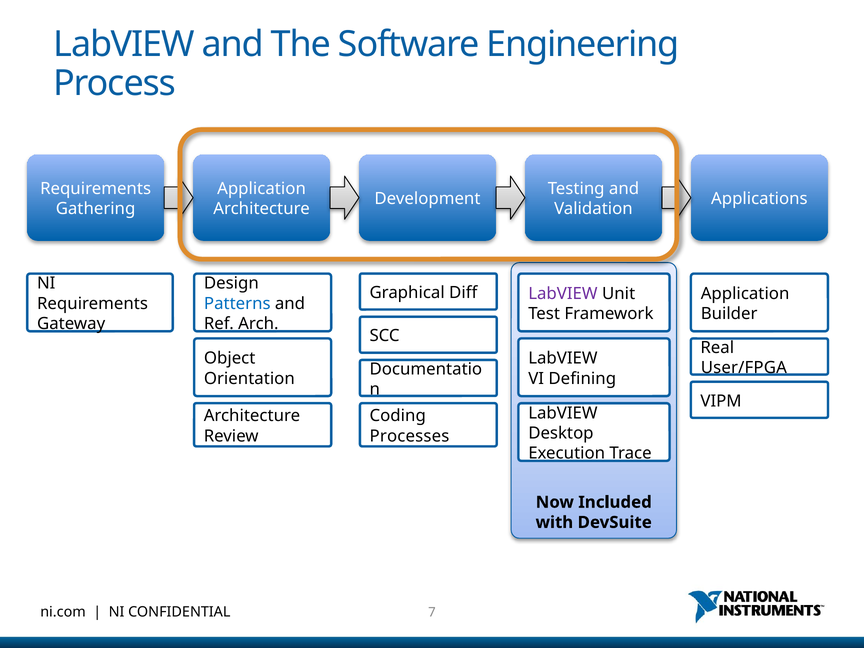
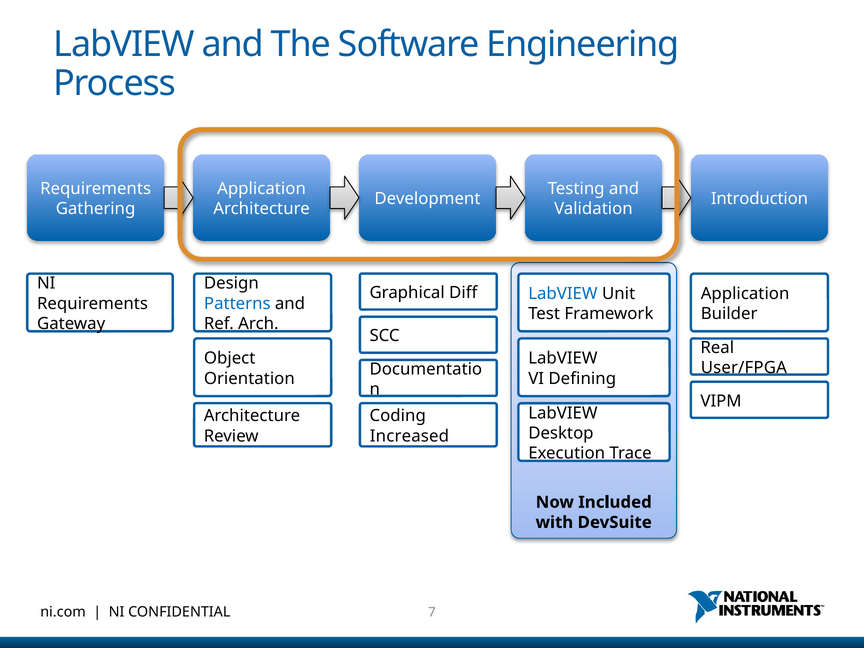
Applications: Applications -> Introduction (759, 199)
LabVIEW colour: purple -> blue (563, 294)
Processes: Processes -> Increased (409, 436)
